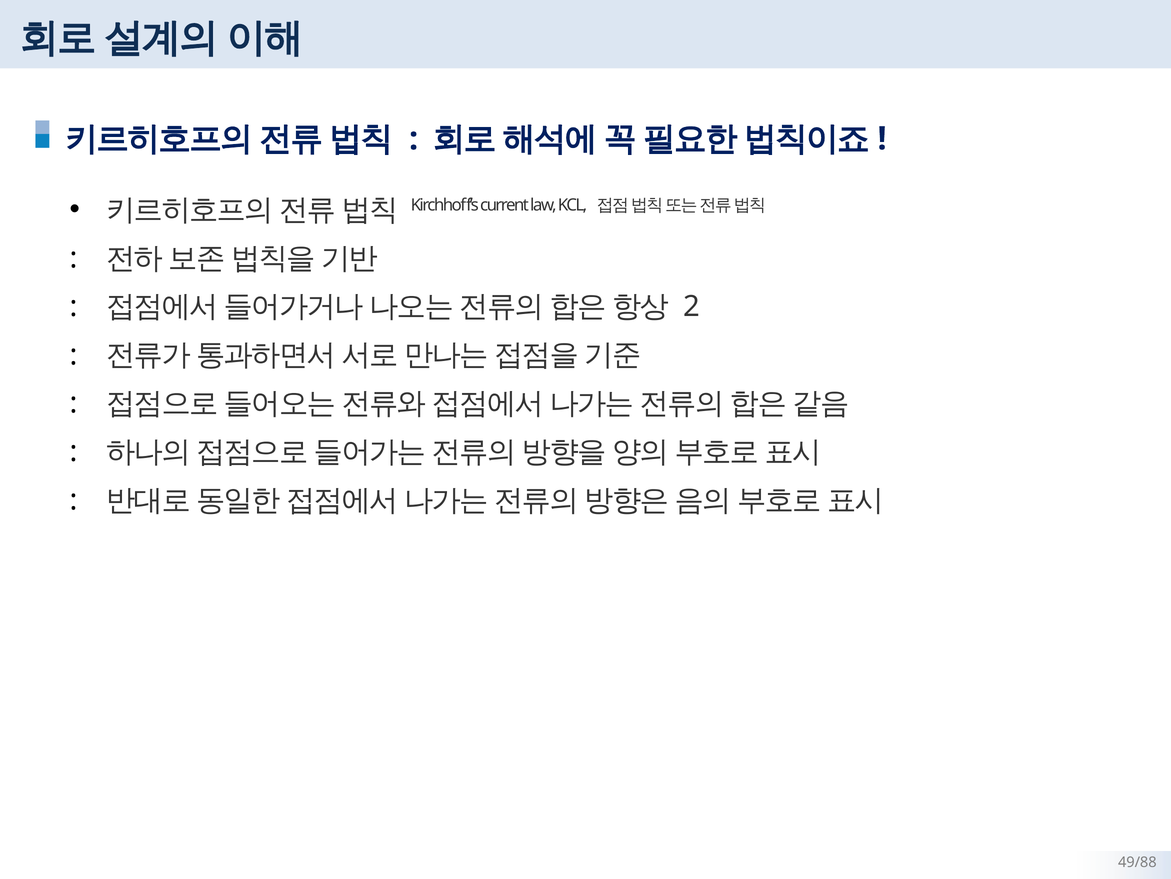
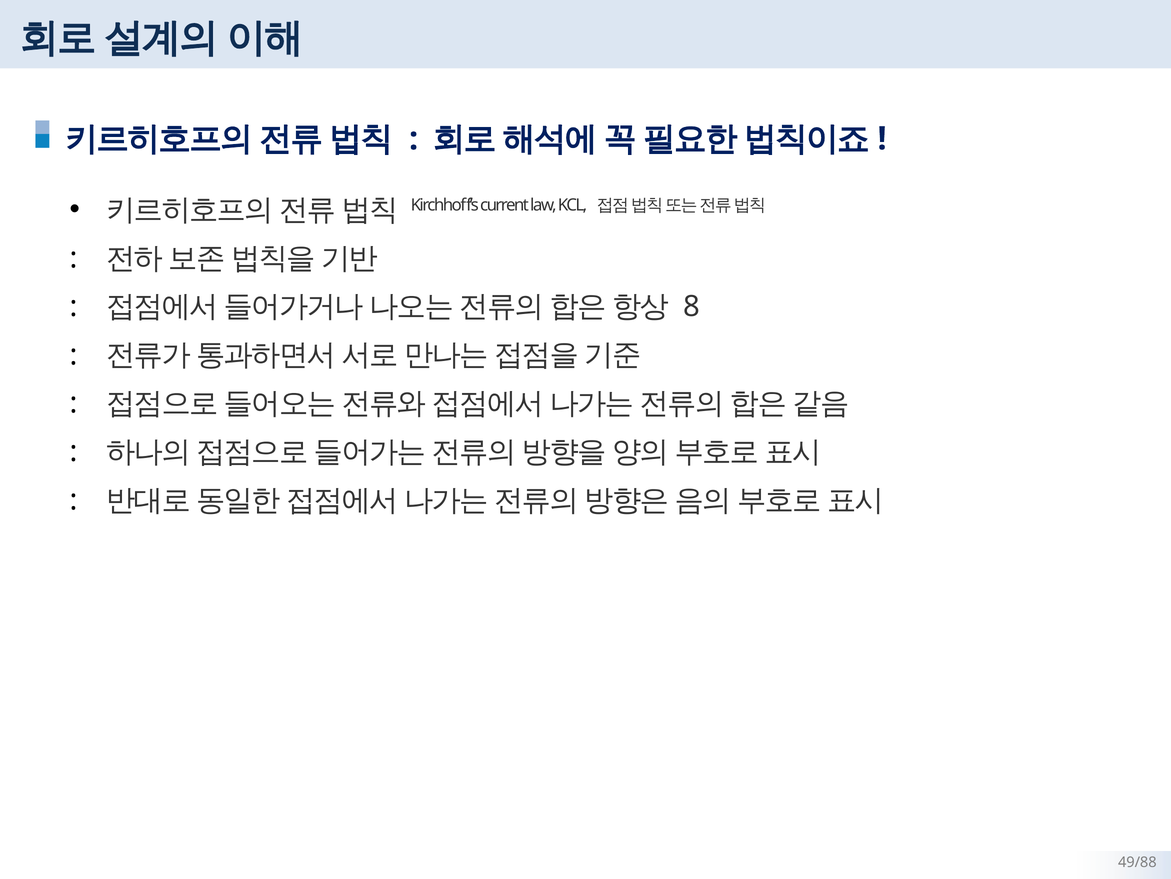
2: 2 -> 8 (692, 307)
